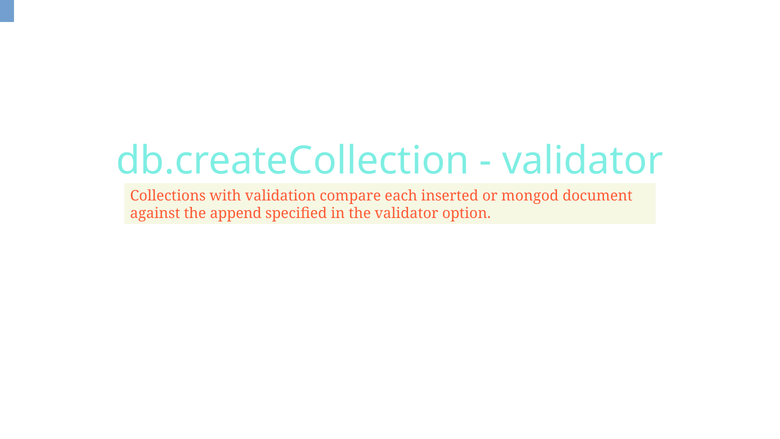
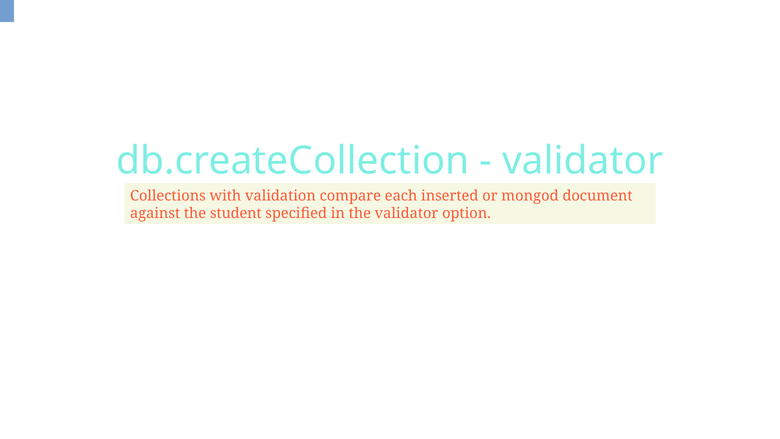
append: append -> student (236, 213)
